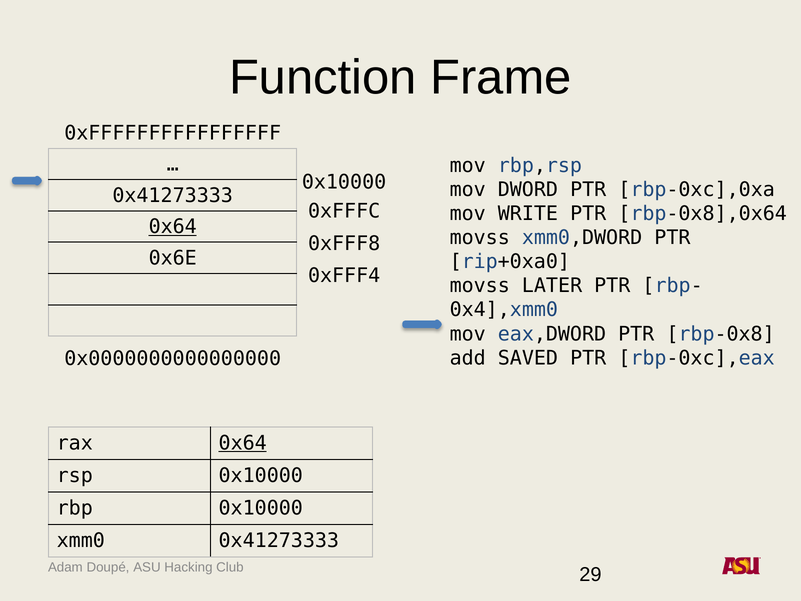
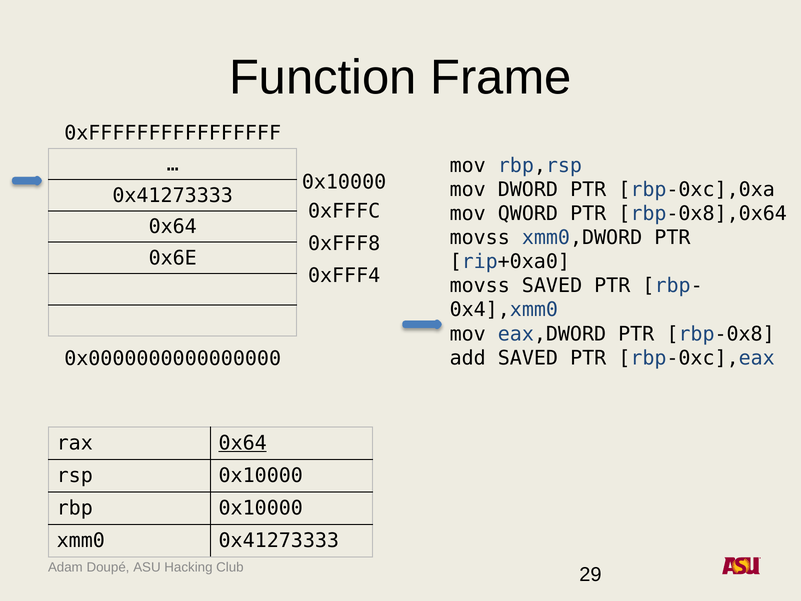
WRITE: WRITE -> QWORD (528, 214)
0x64 underline: present -> none (173, 227)
movss LATER: LATER -> SAVED (552, 286)
